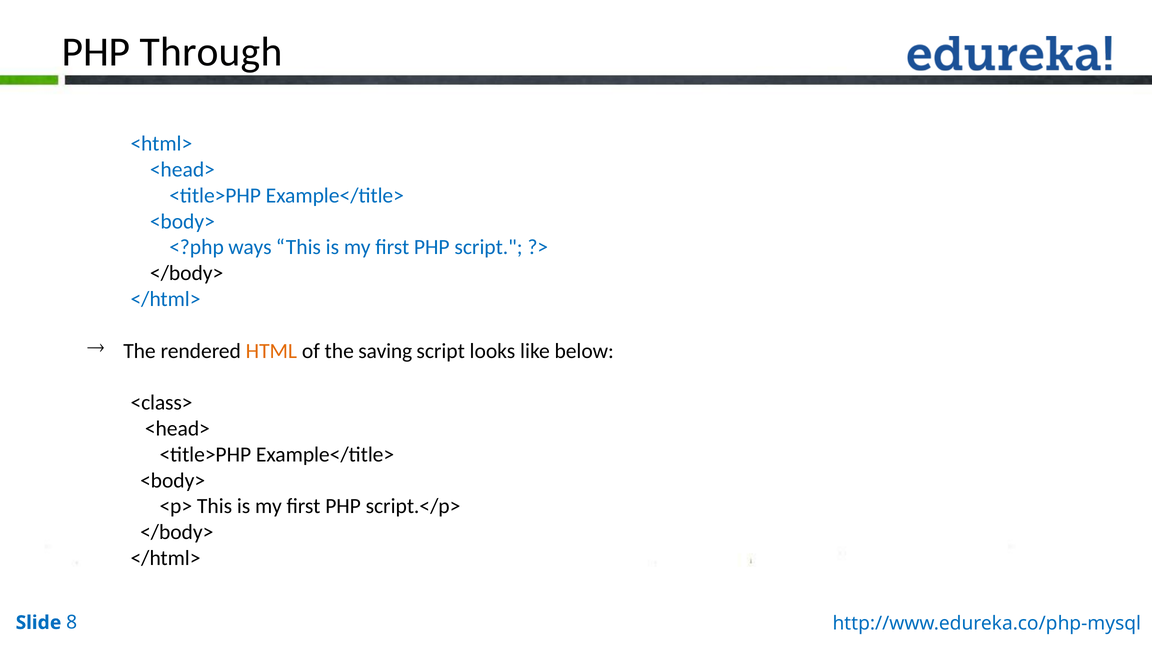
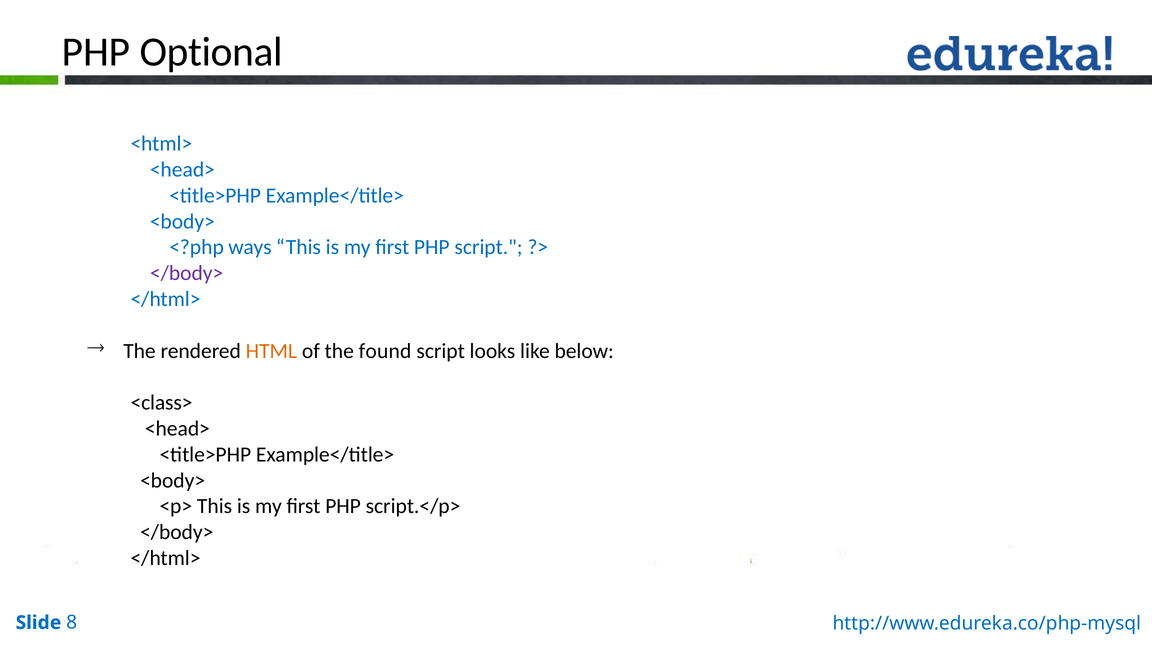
Through: Through -> Optional (211, 52)
</body> colour: black -> purple (187, 273)
saving: saving -> found (385, 351)
